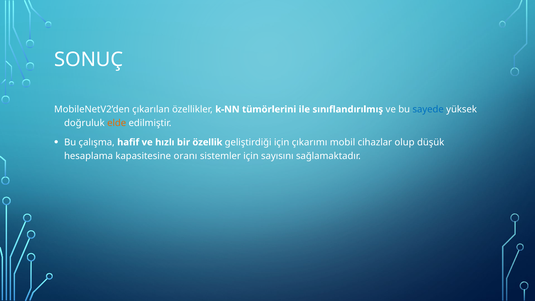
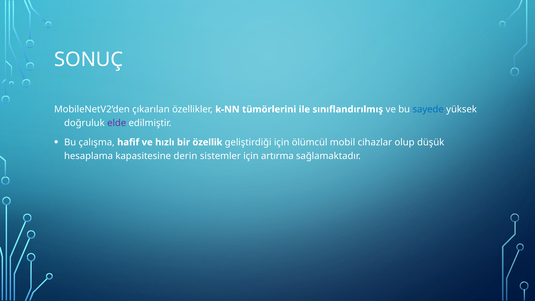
elde colour: orange -> purple (117, 123)
çıkarımı: çıkarımı -> ölümcül (310, 142)
oranı: oranı -> derin (185, 156)
sayısını: sayısını -> artırma (277, 156)
